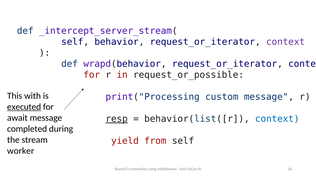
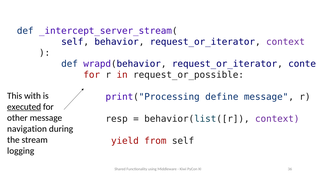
custom: custom -> define (222, 97)
await: await -> other (17, 118)
resp underline: present -> none (117, 119)
context colour: blue -> purple (277, 119)
completed: completed -> navigation (27, 129)
worker: worker -> logging (21, 152)
